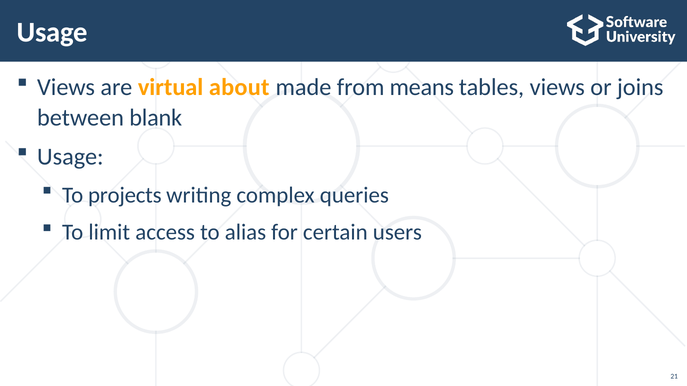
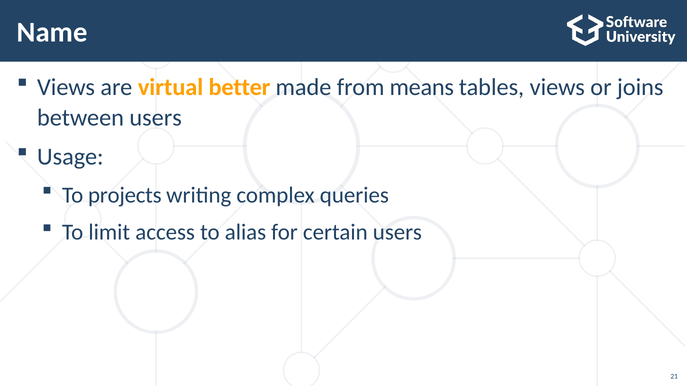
Usage: Usage -> Name (52, 33)
about: about -> better (239, 87)
between blank: blank -> users (156, 118)
